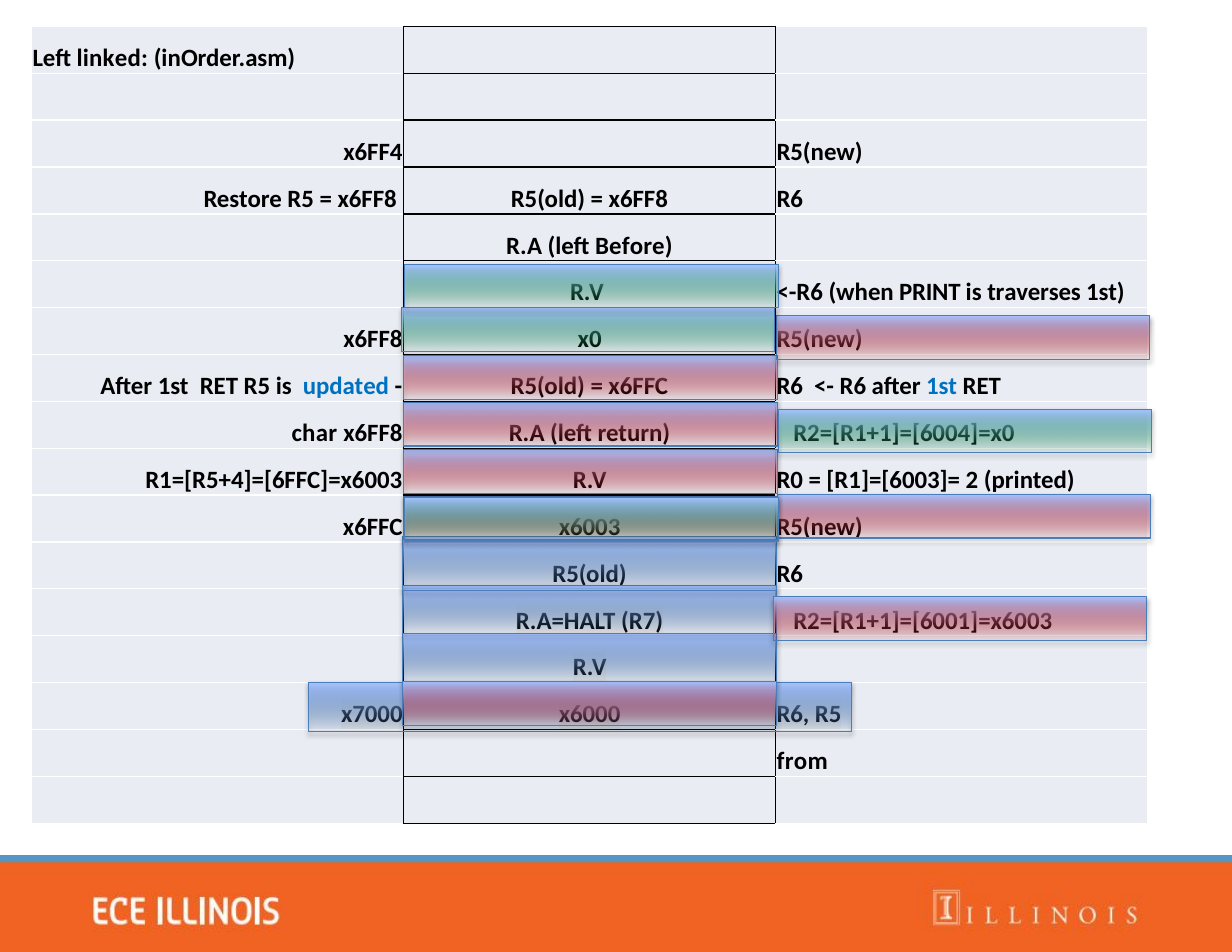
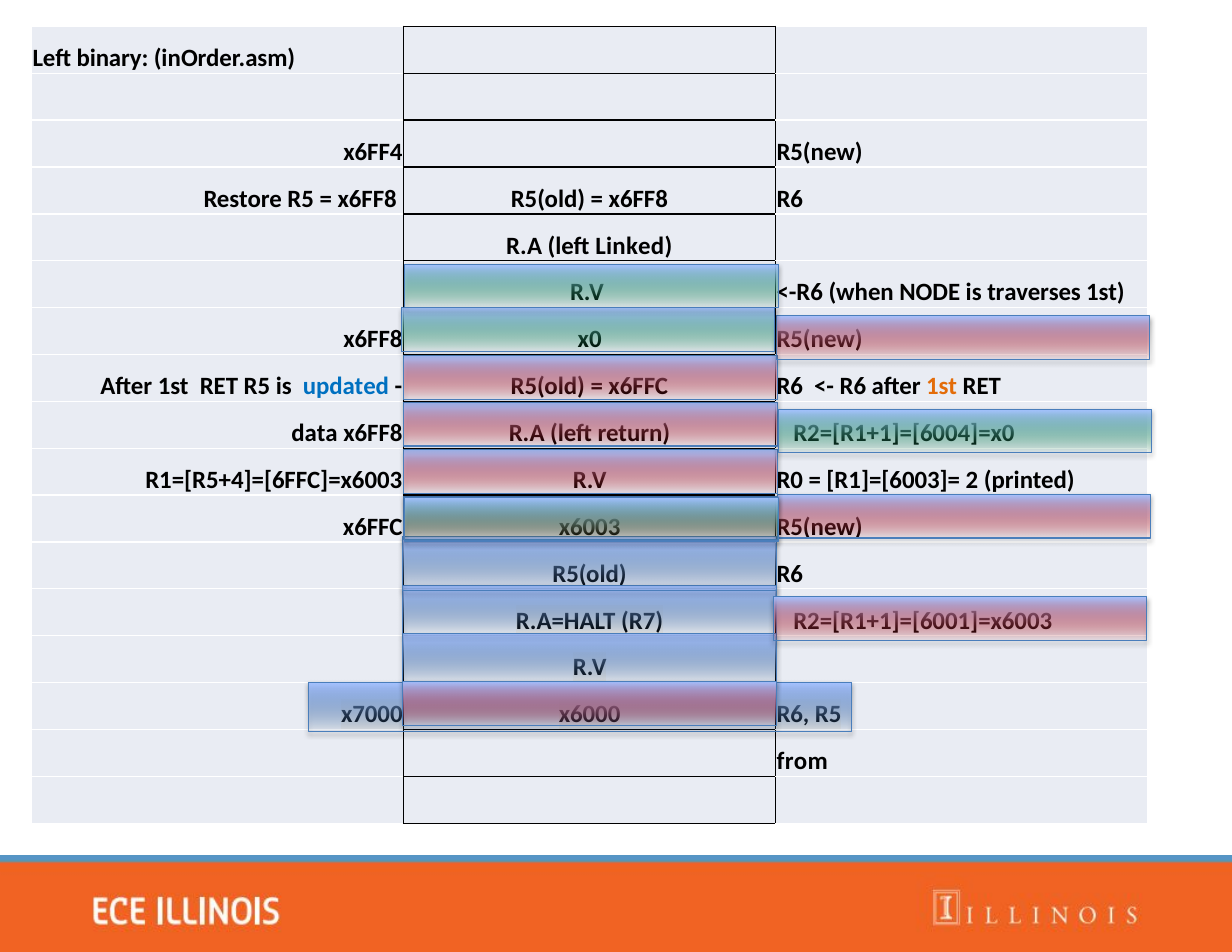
linked: linked -> binary (112, 58)
Before: Before -> Linked (634, 246)
PRINT: PRINT -> NODE (930, 293)
1st colour: blue -> orange (942, 386)
char: char -> data (314, 433)
